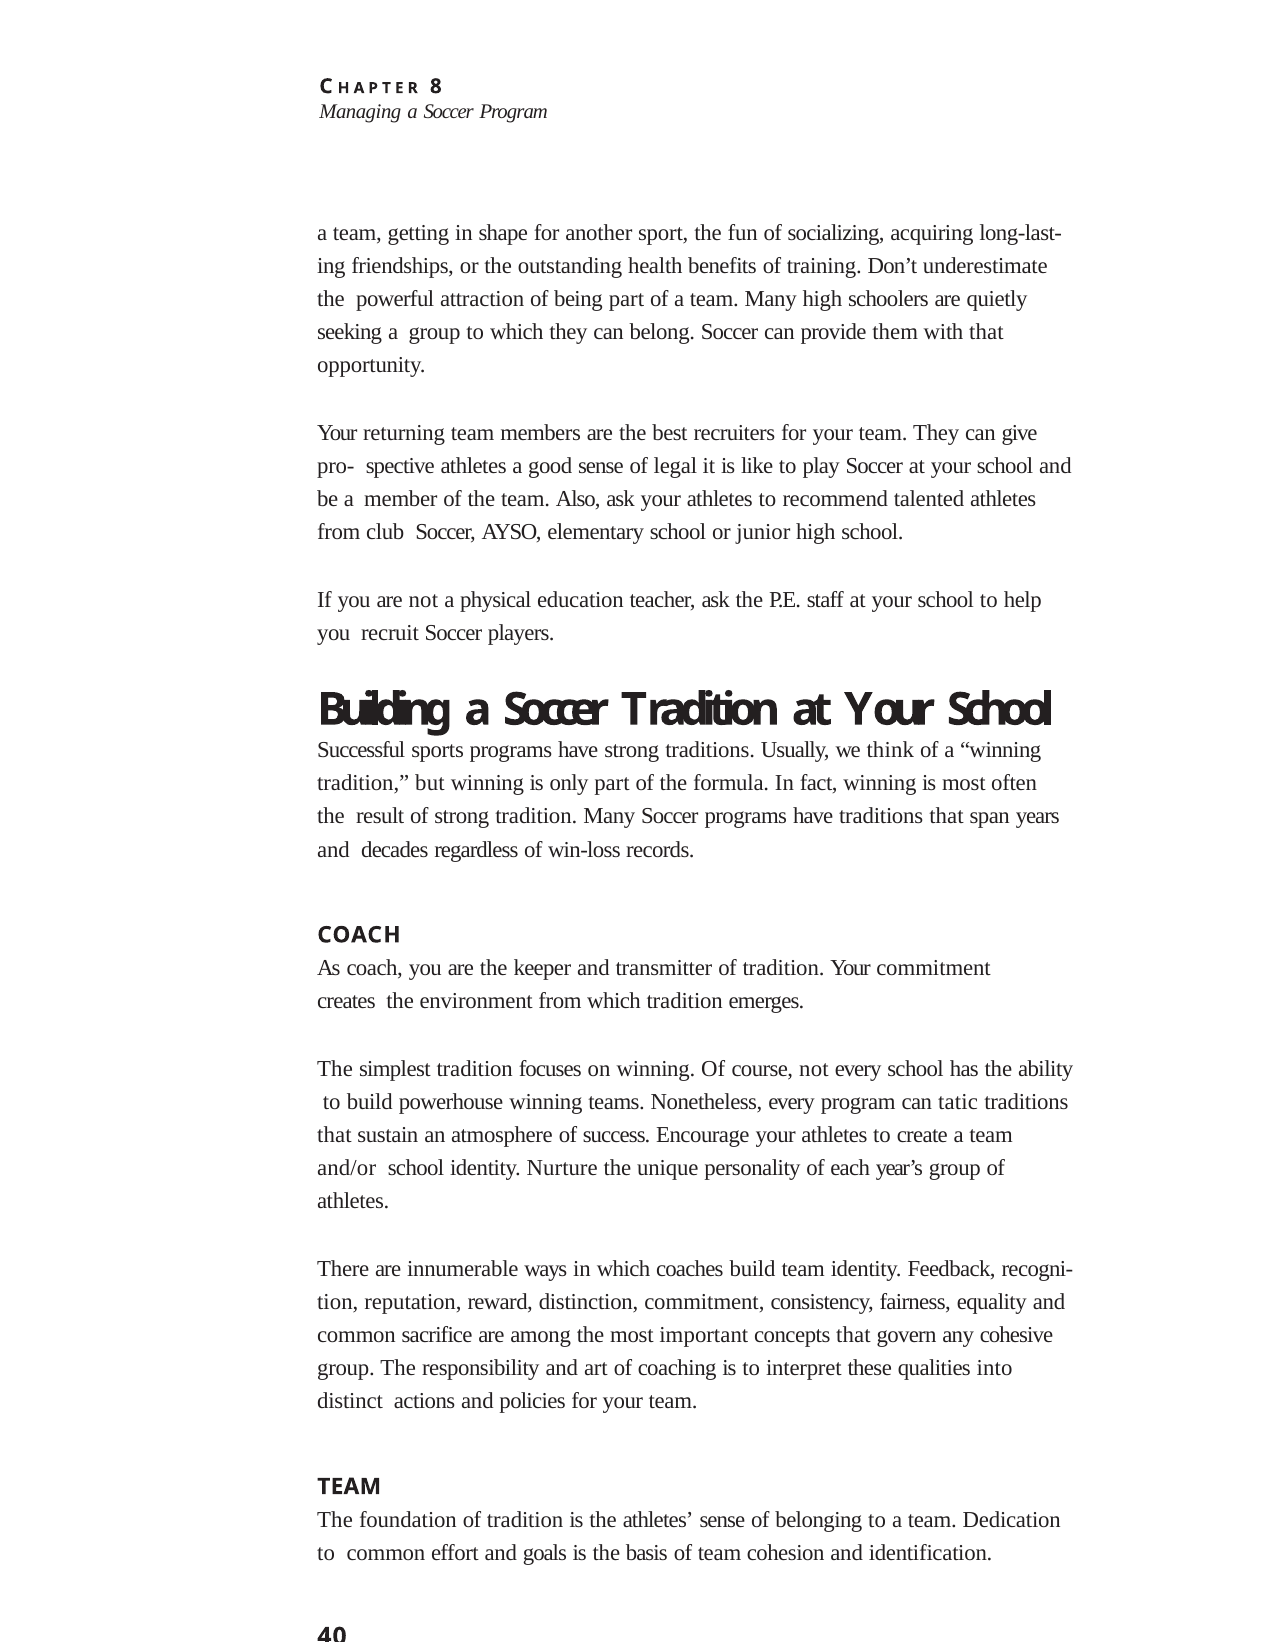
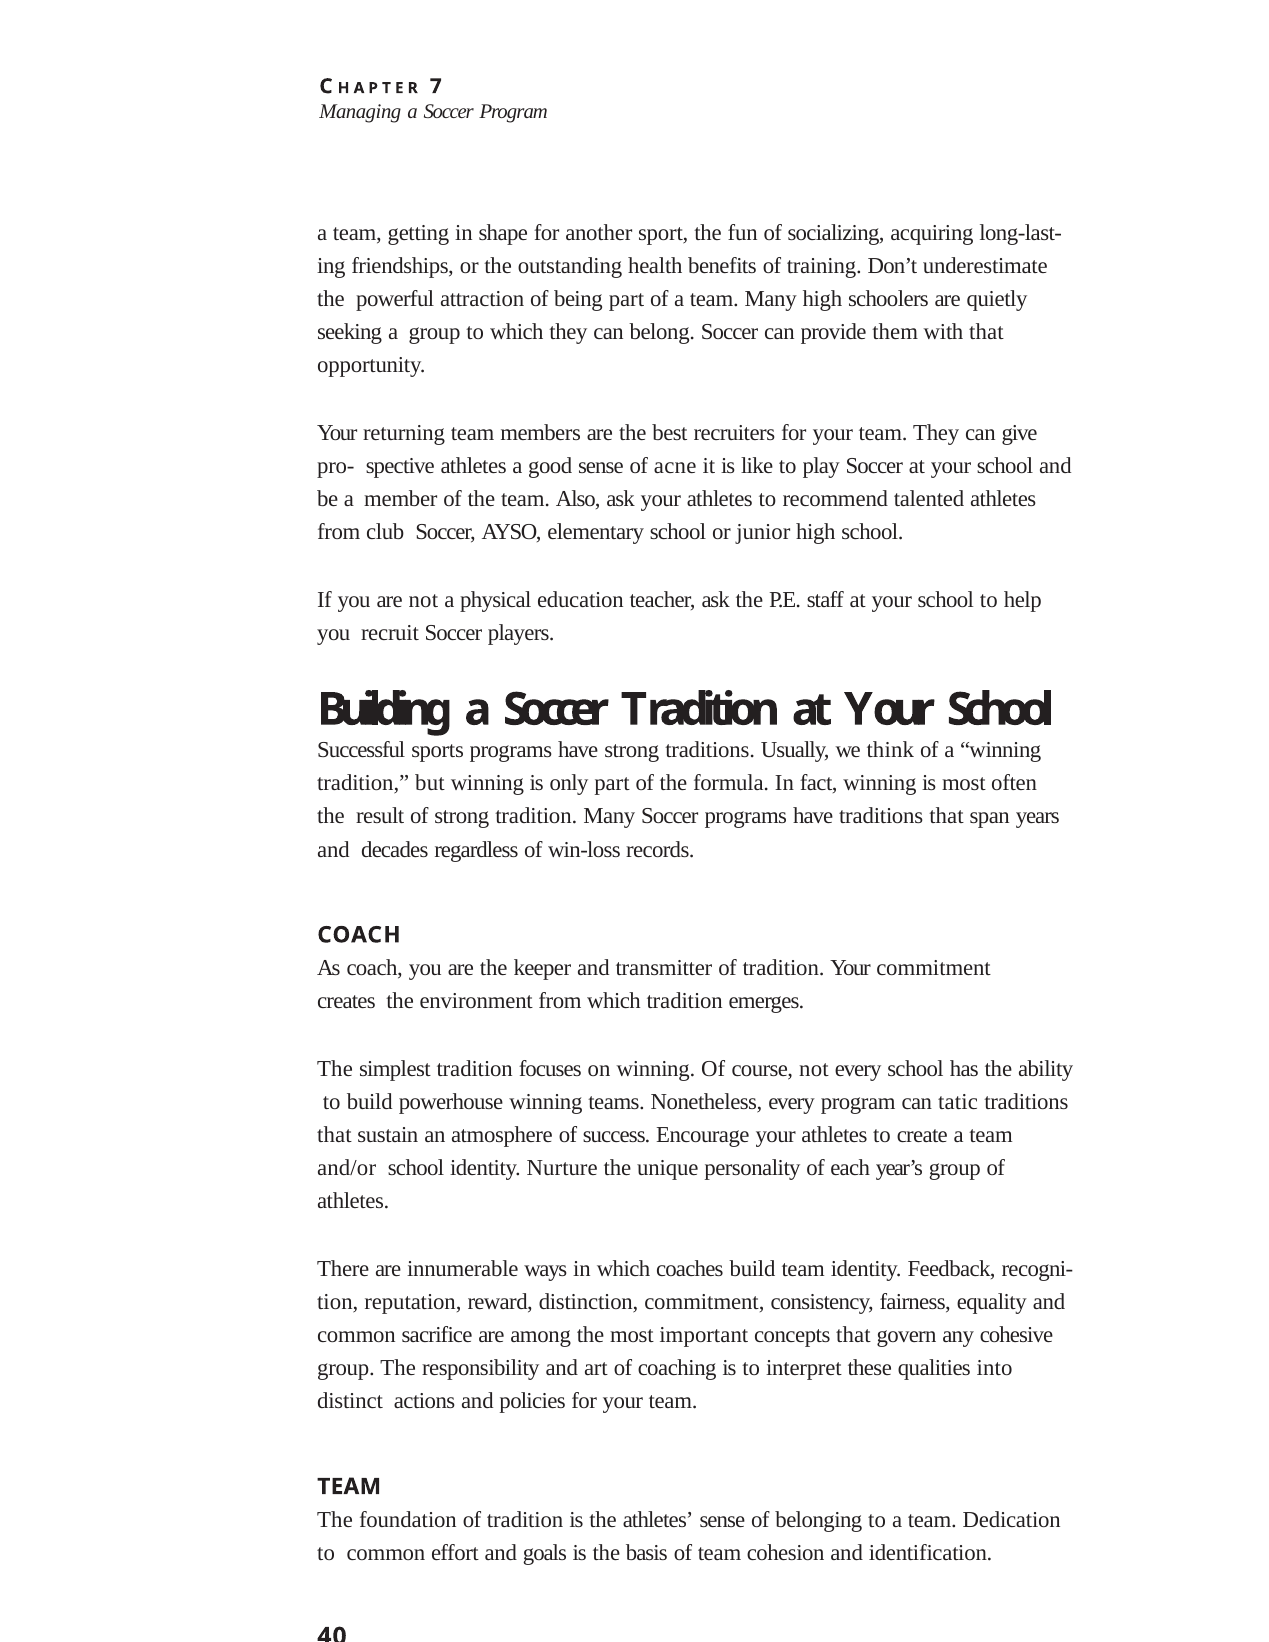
8: 8 -> 7 (436, 86)
legal: legal -> acne (675, 466)
